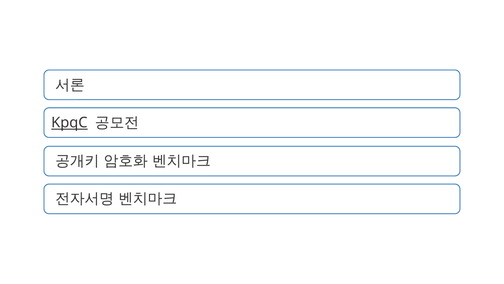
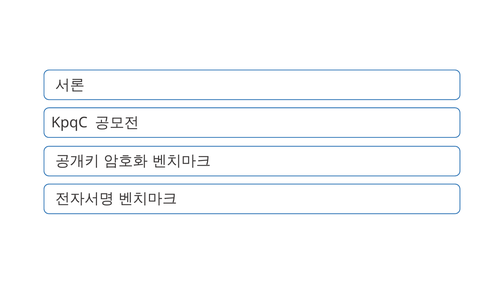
KpqC underline: present -> none (69, 123)
